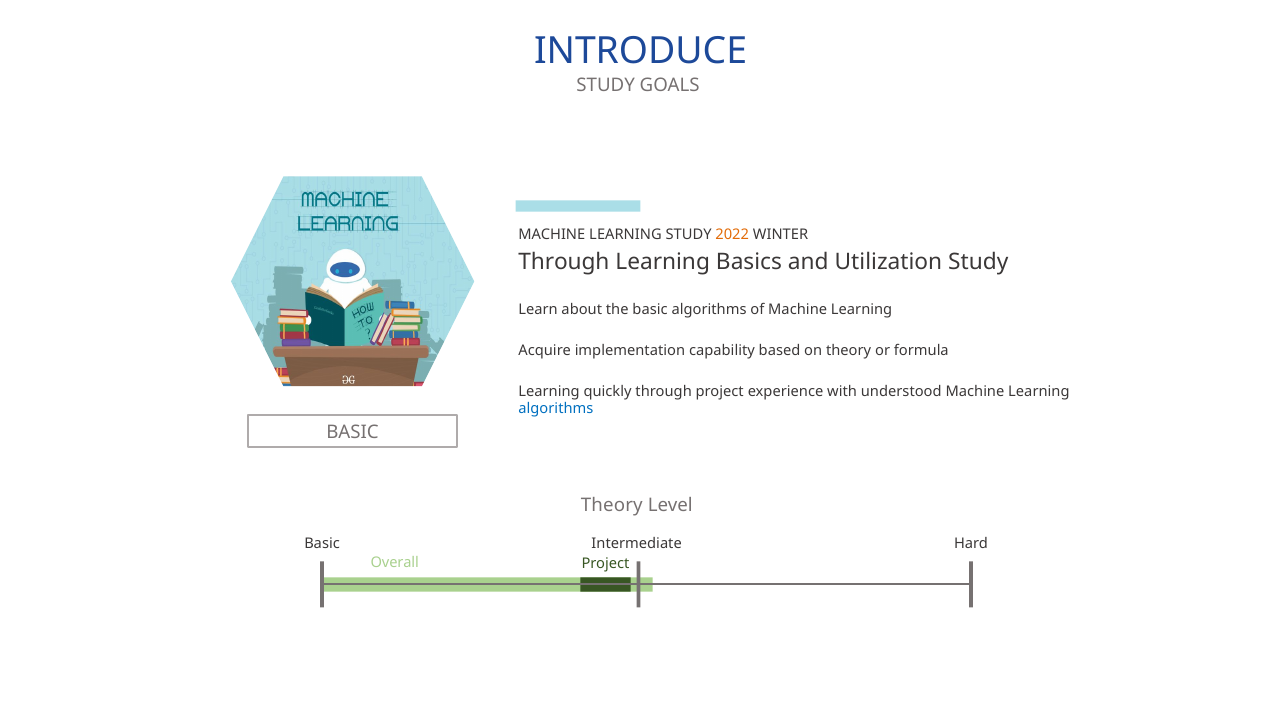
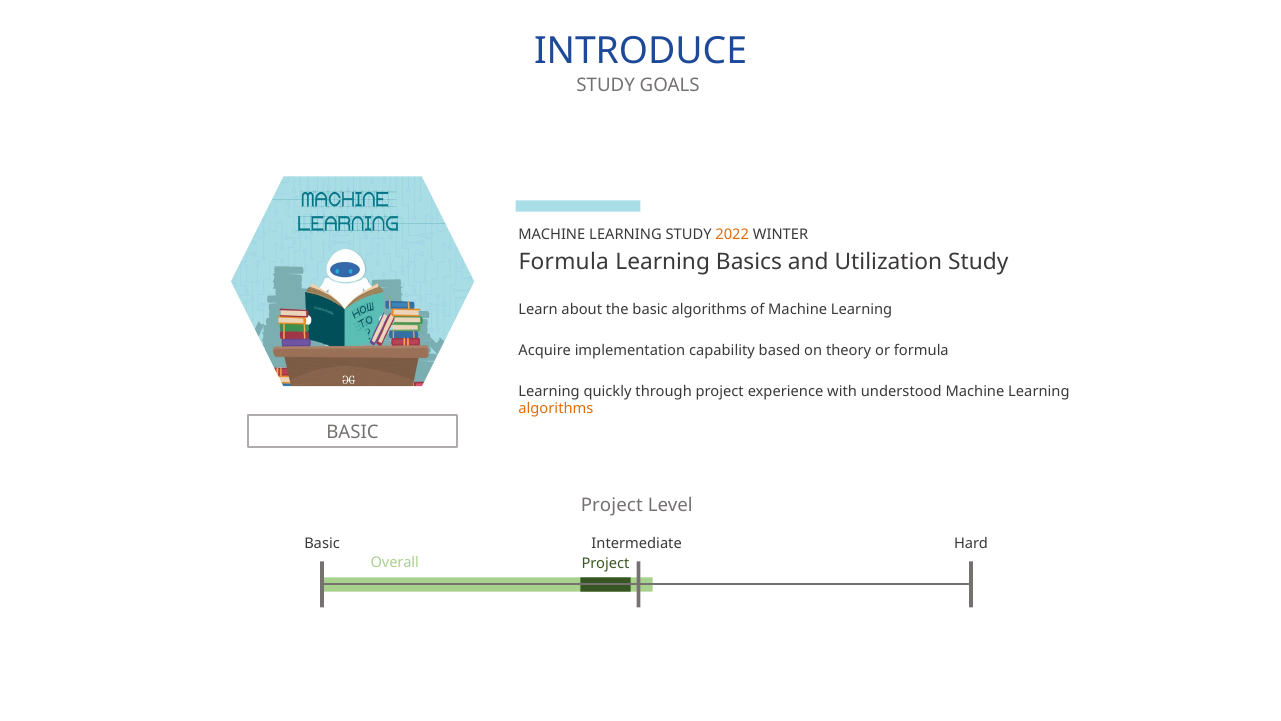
Through: Through -> Formula (564, 262)
algorithms colour: blue -> orange (556, 409)
Theory: Theory -> Project (612, 505)
